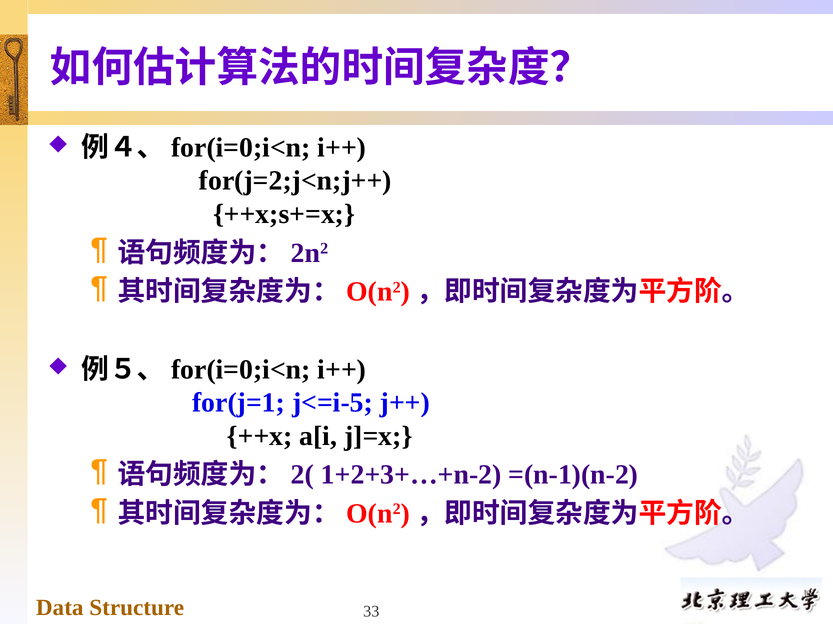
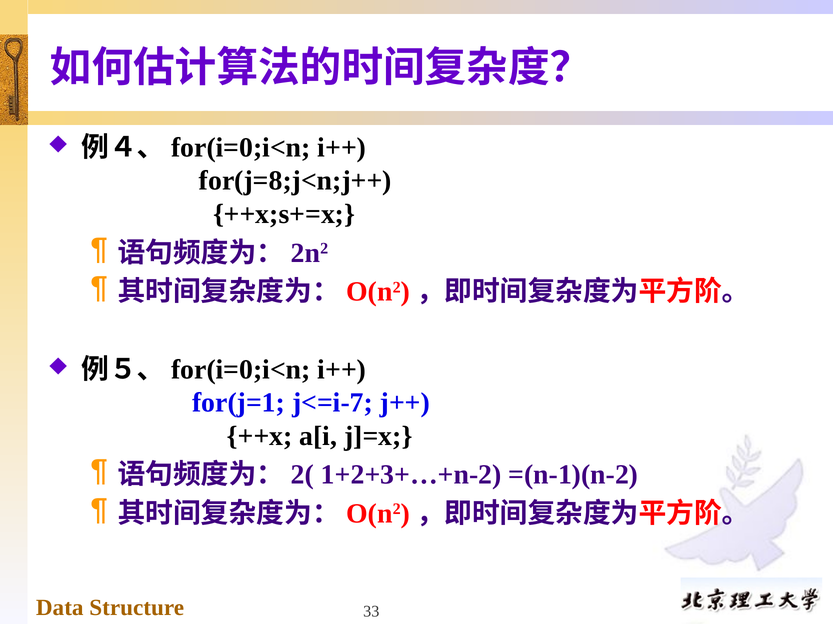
for(j=2;j<n;j++: for(j=2;j<n;j++ -> for(j=8;j<n;j++ (295, 181)
j<=i-5: j<=i-5 -> j<=i-7 (332, 403)
